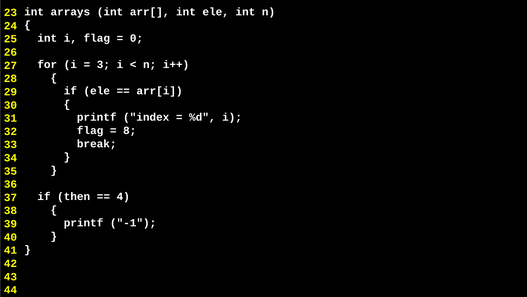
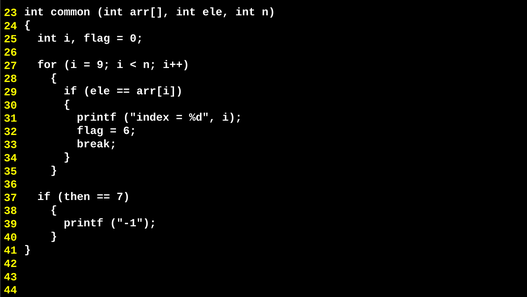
arrays: arrays -> common (70, 12)
3: 3 -> 9 (103, 64)
8: 8 -> 6 (130, 130)
4: 4 -> 7 (123, 196)
